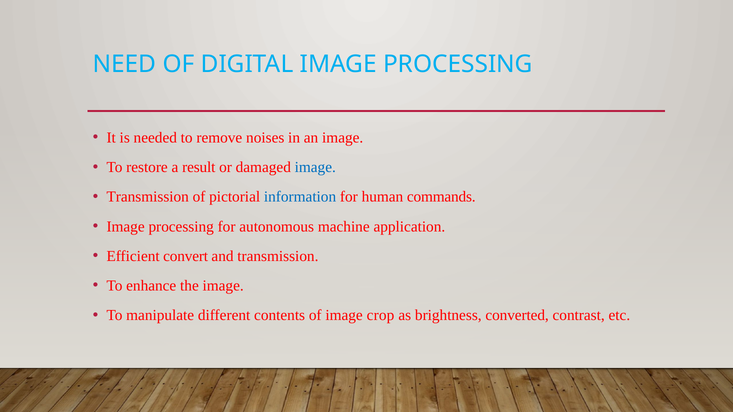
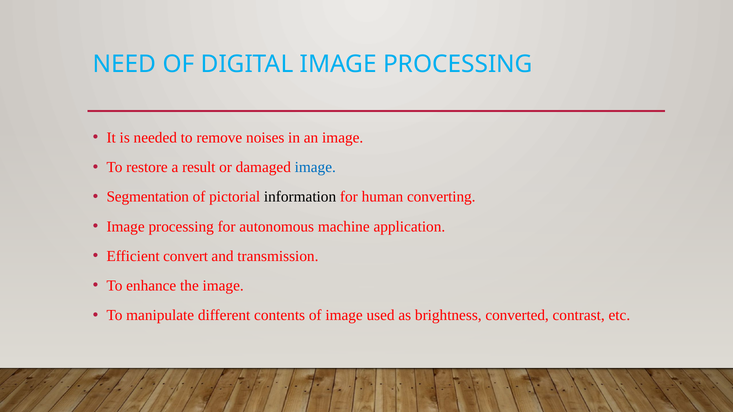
Transmission: Transmission -> Segmentation (148, 197)
information colour: blue -> black (300, 197)
commands: commands -> converting (441, 197)
crop: crop -> used (381, 316)
